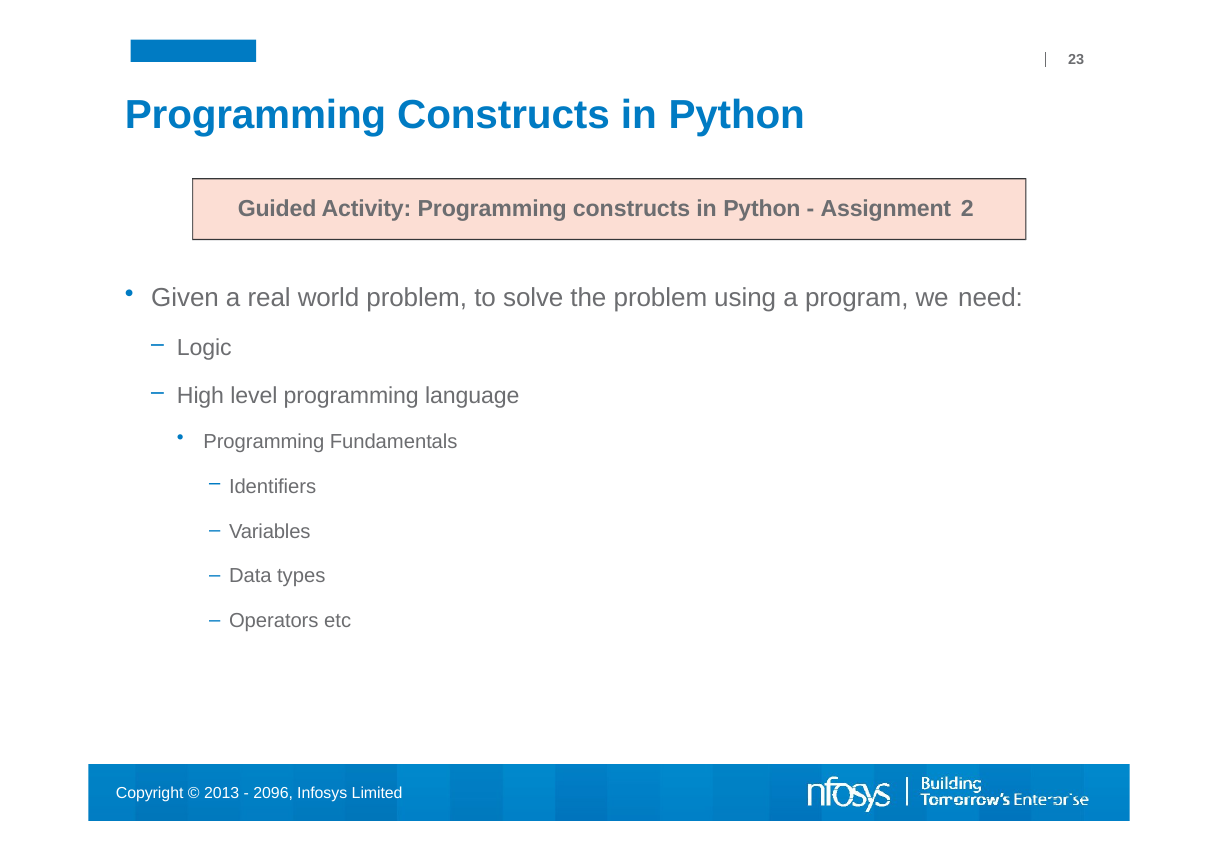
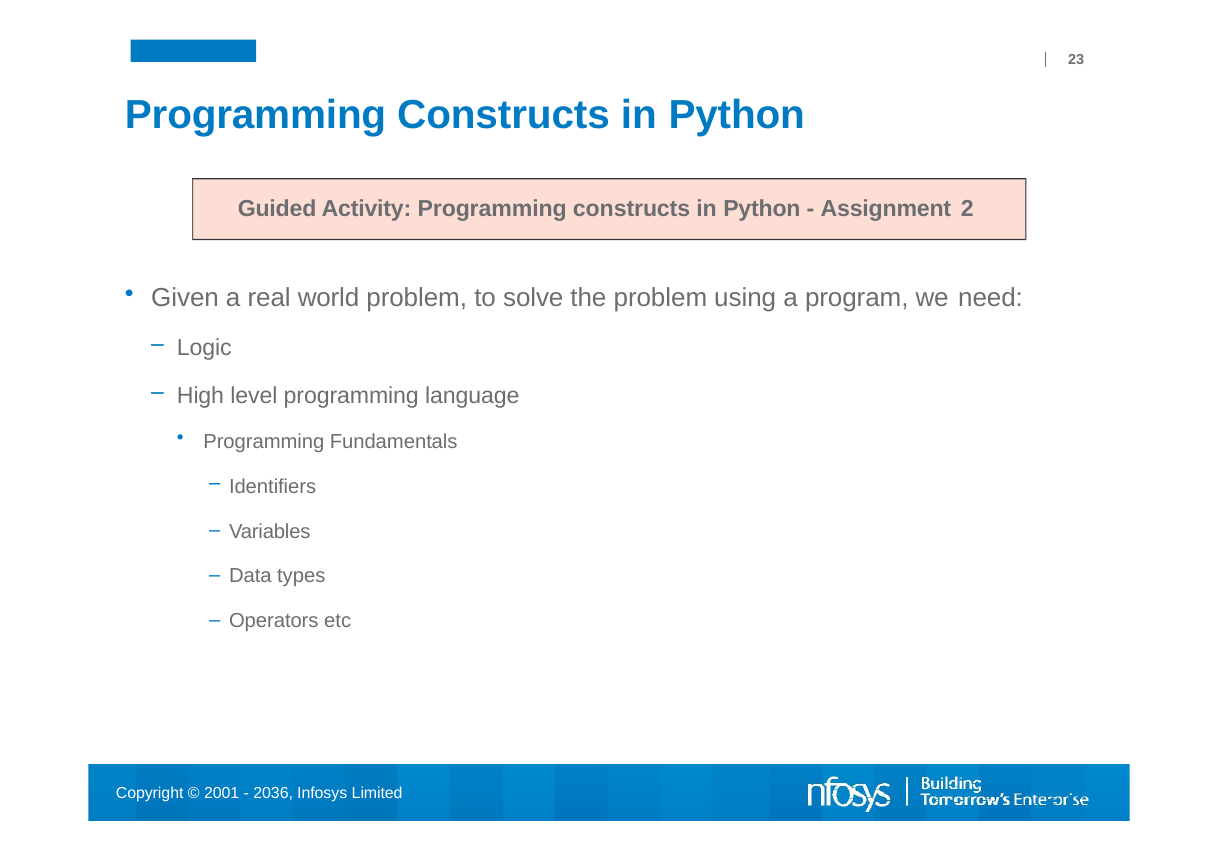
2013: 2013 -> 2001 (222, 793)
2096: 2096 -> 2036 (273, 793)
